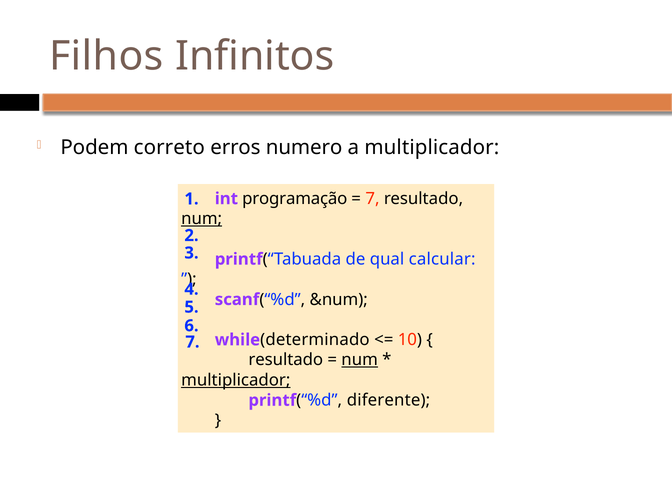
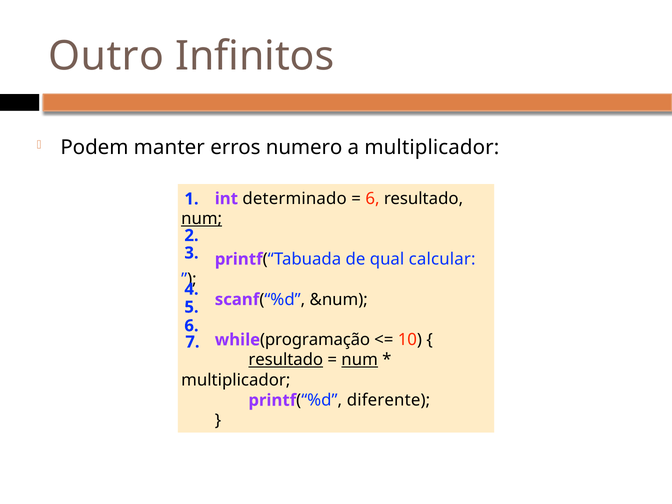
Filhos: Filhos -> Outro (106, 56)
correto: correto -> manter (169, 148)
programação: programação -> determinado (295, 199)
7: 7 -> 6 (372, 199)
determinado: determinado -> programação (315, 340)
resultado underline: none -> present (286, 360)
multiplicador underline: present -> none (236, 380)
